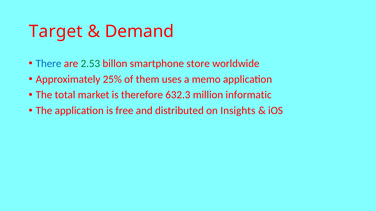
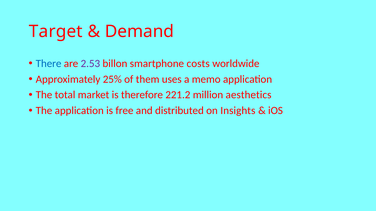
2.53 colour: green -> purple (90, 64)
store: store -> costs (198, 64)
632.3: 632.3 -> 221.2 (178, 95)
informatic: informatic -> aesthetics (249, 95)
